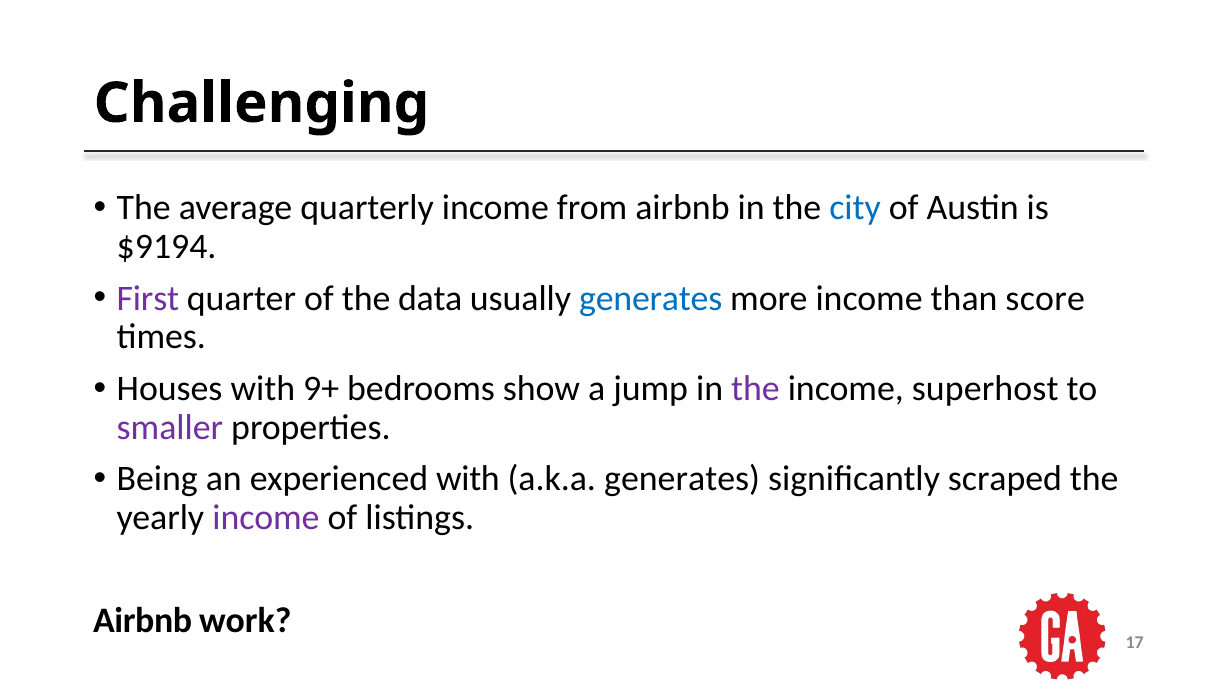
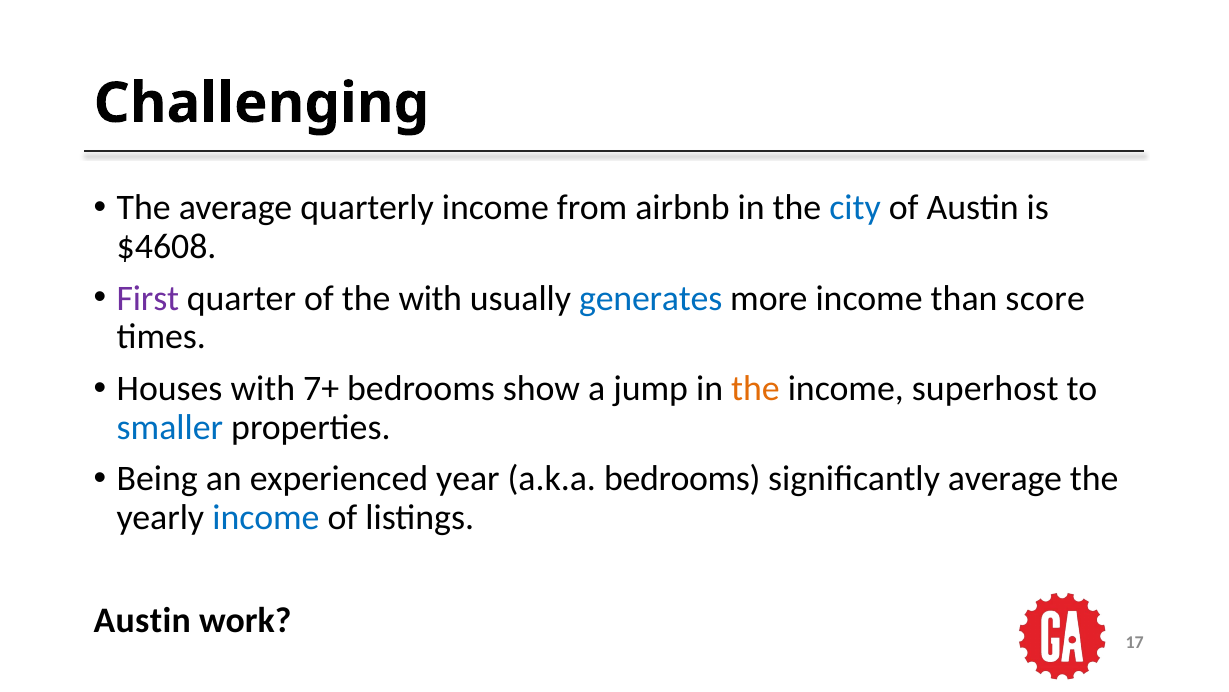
$9194: $9194 -> $4608 (167, 247)
the data: data -> with (430, 298)
9+: 9+ -> 7+ (321, 388)
the colour: purple -> orange (755, 388)
smaller colour: purple -> blue (170, 427)
experienced with: with -> year (468, 479)
a.k.a generates: generates -> bedrooms (682, 479)
significantly scraped: scraped -> average (1005, 479)
income colour: purple -> blue (266, 517)
Airbnb: Airbnb -> Austin (142, 620)
